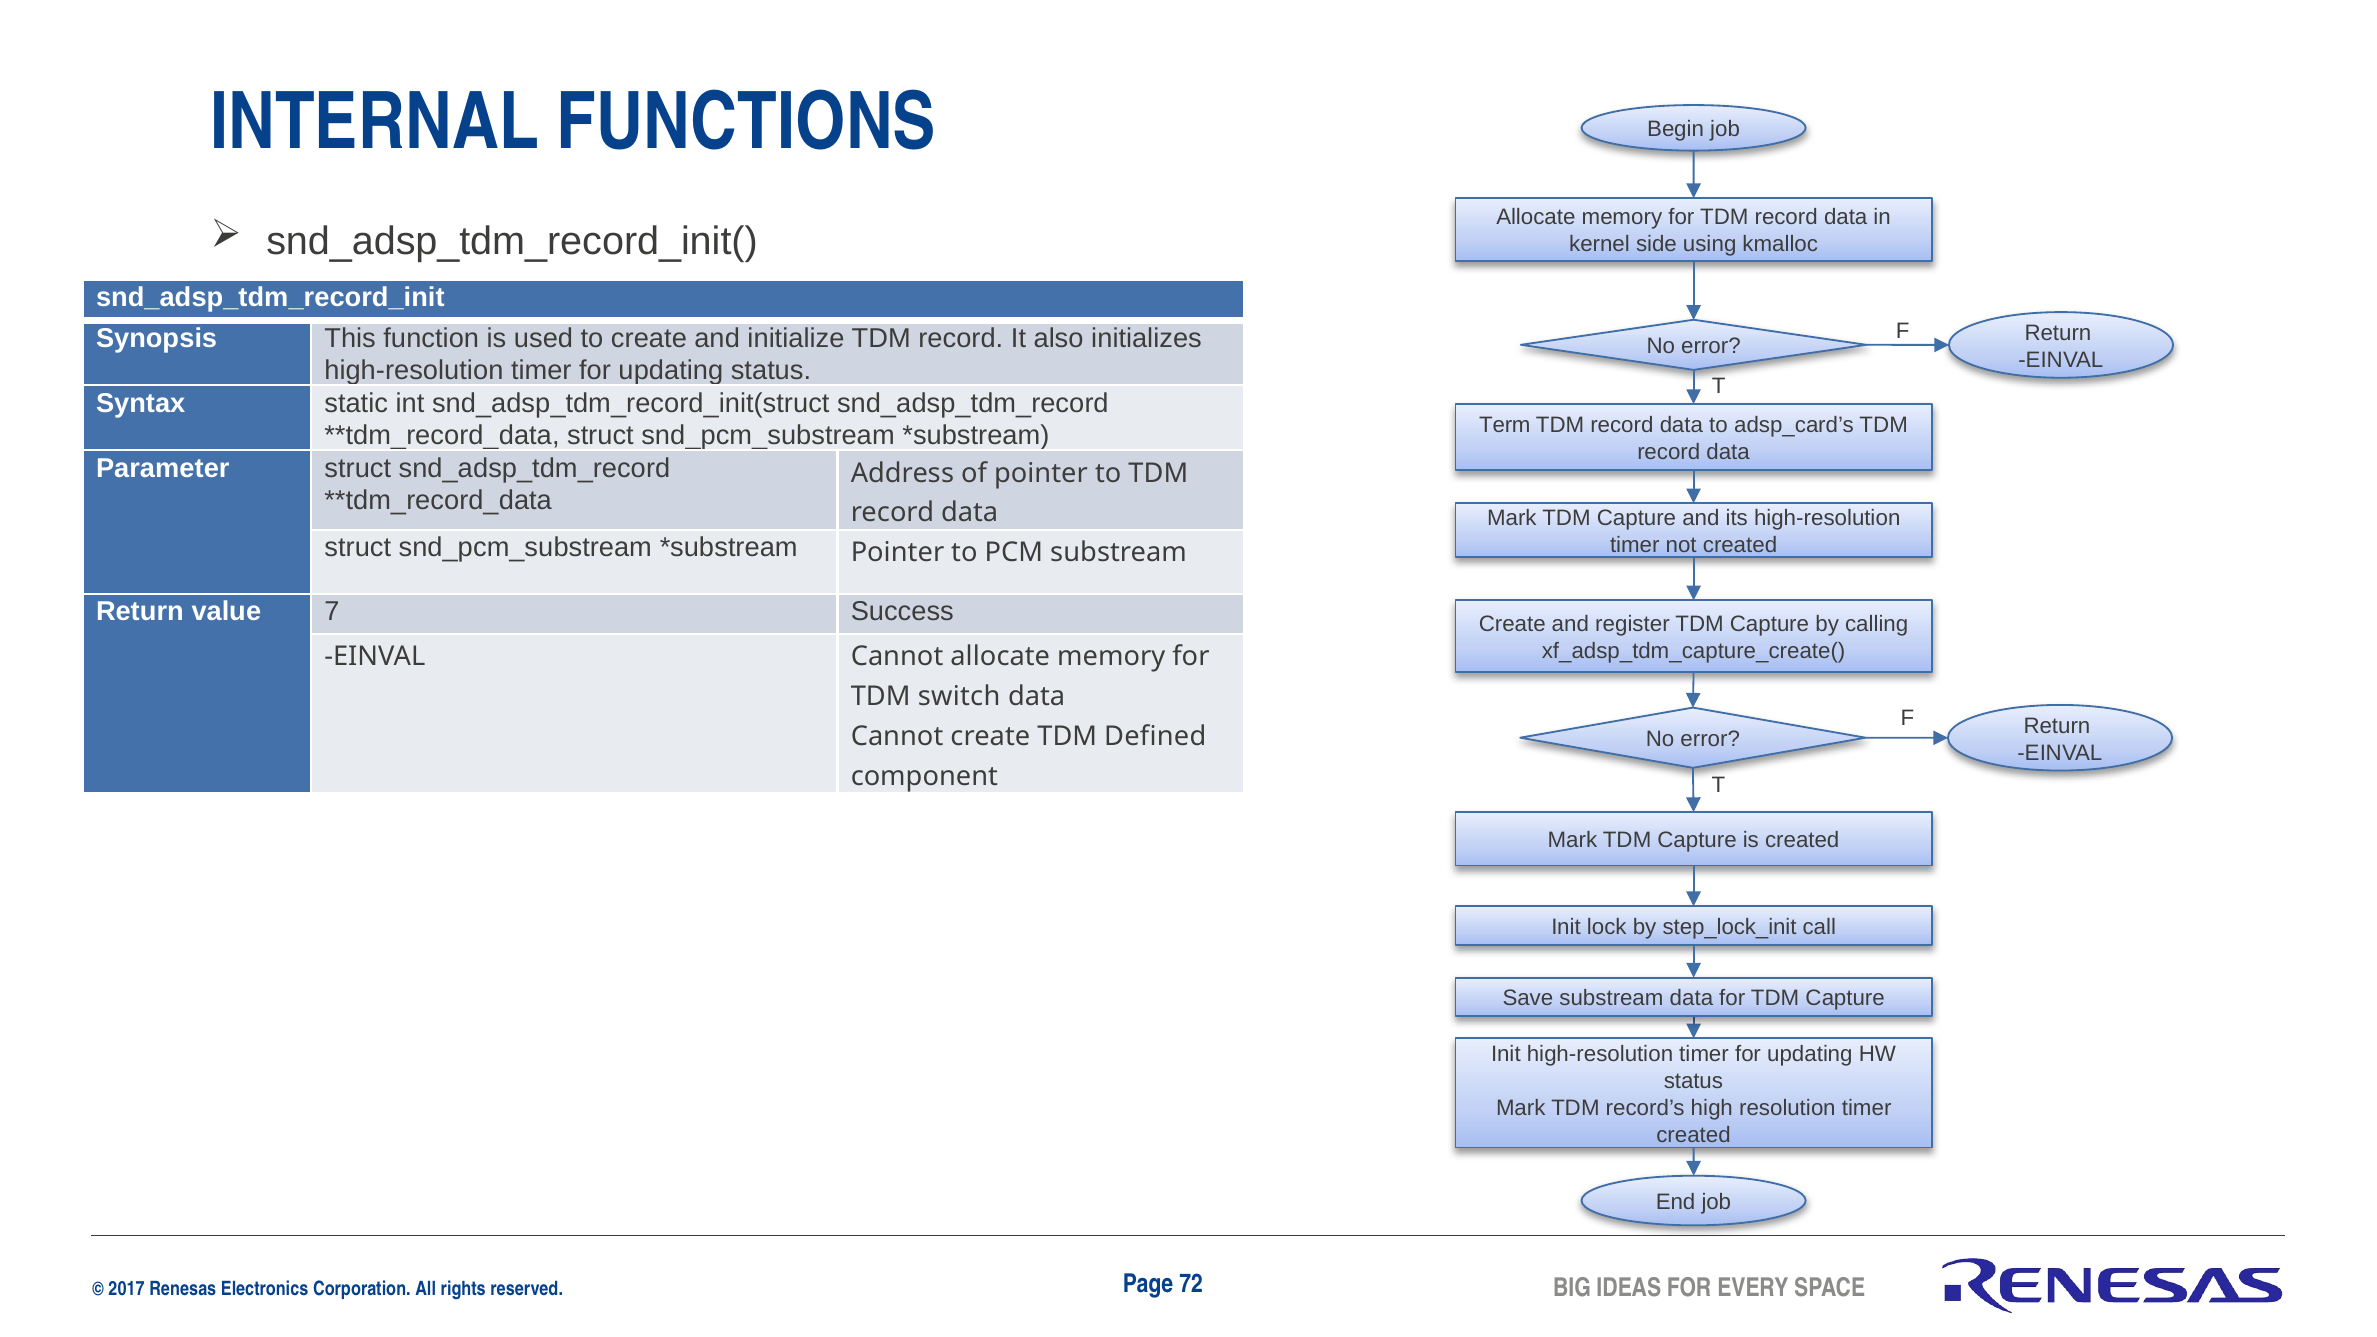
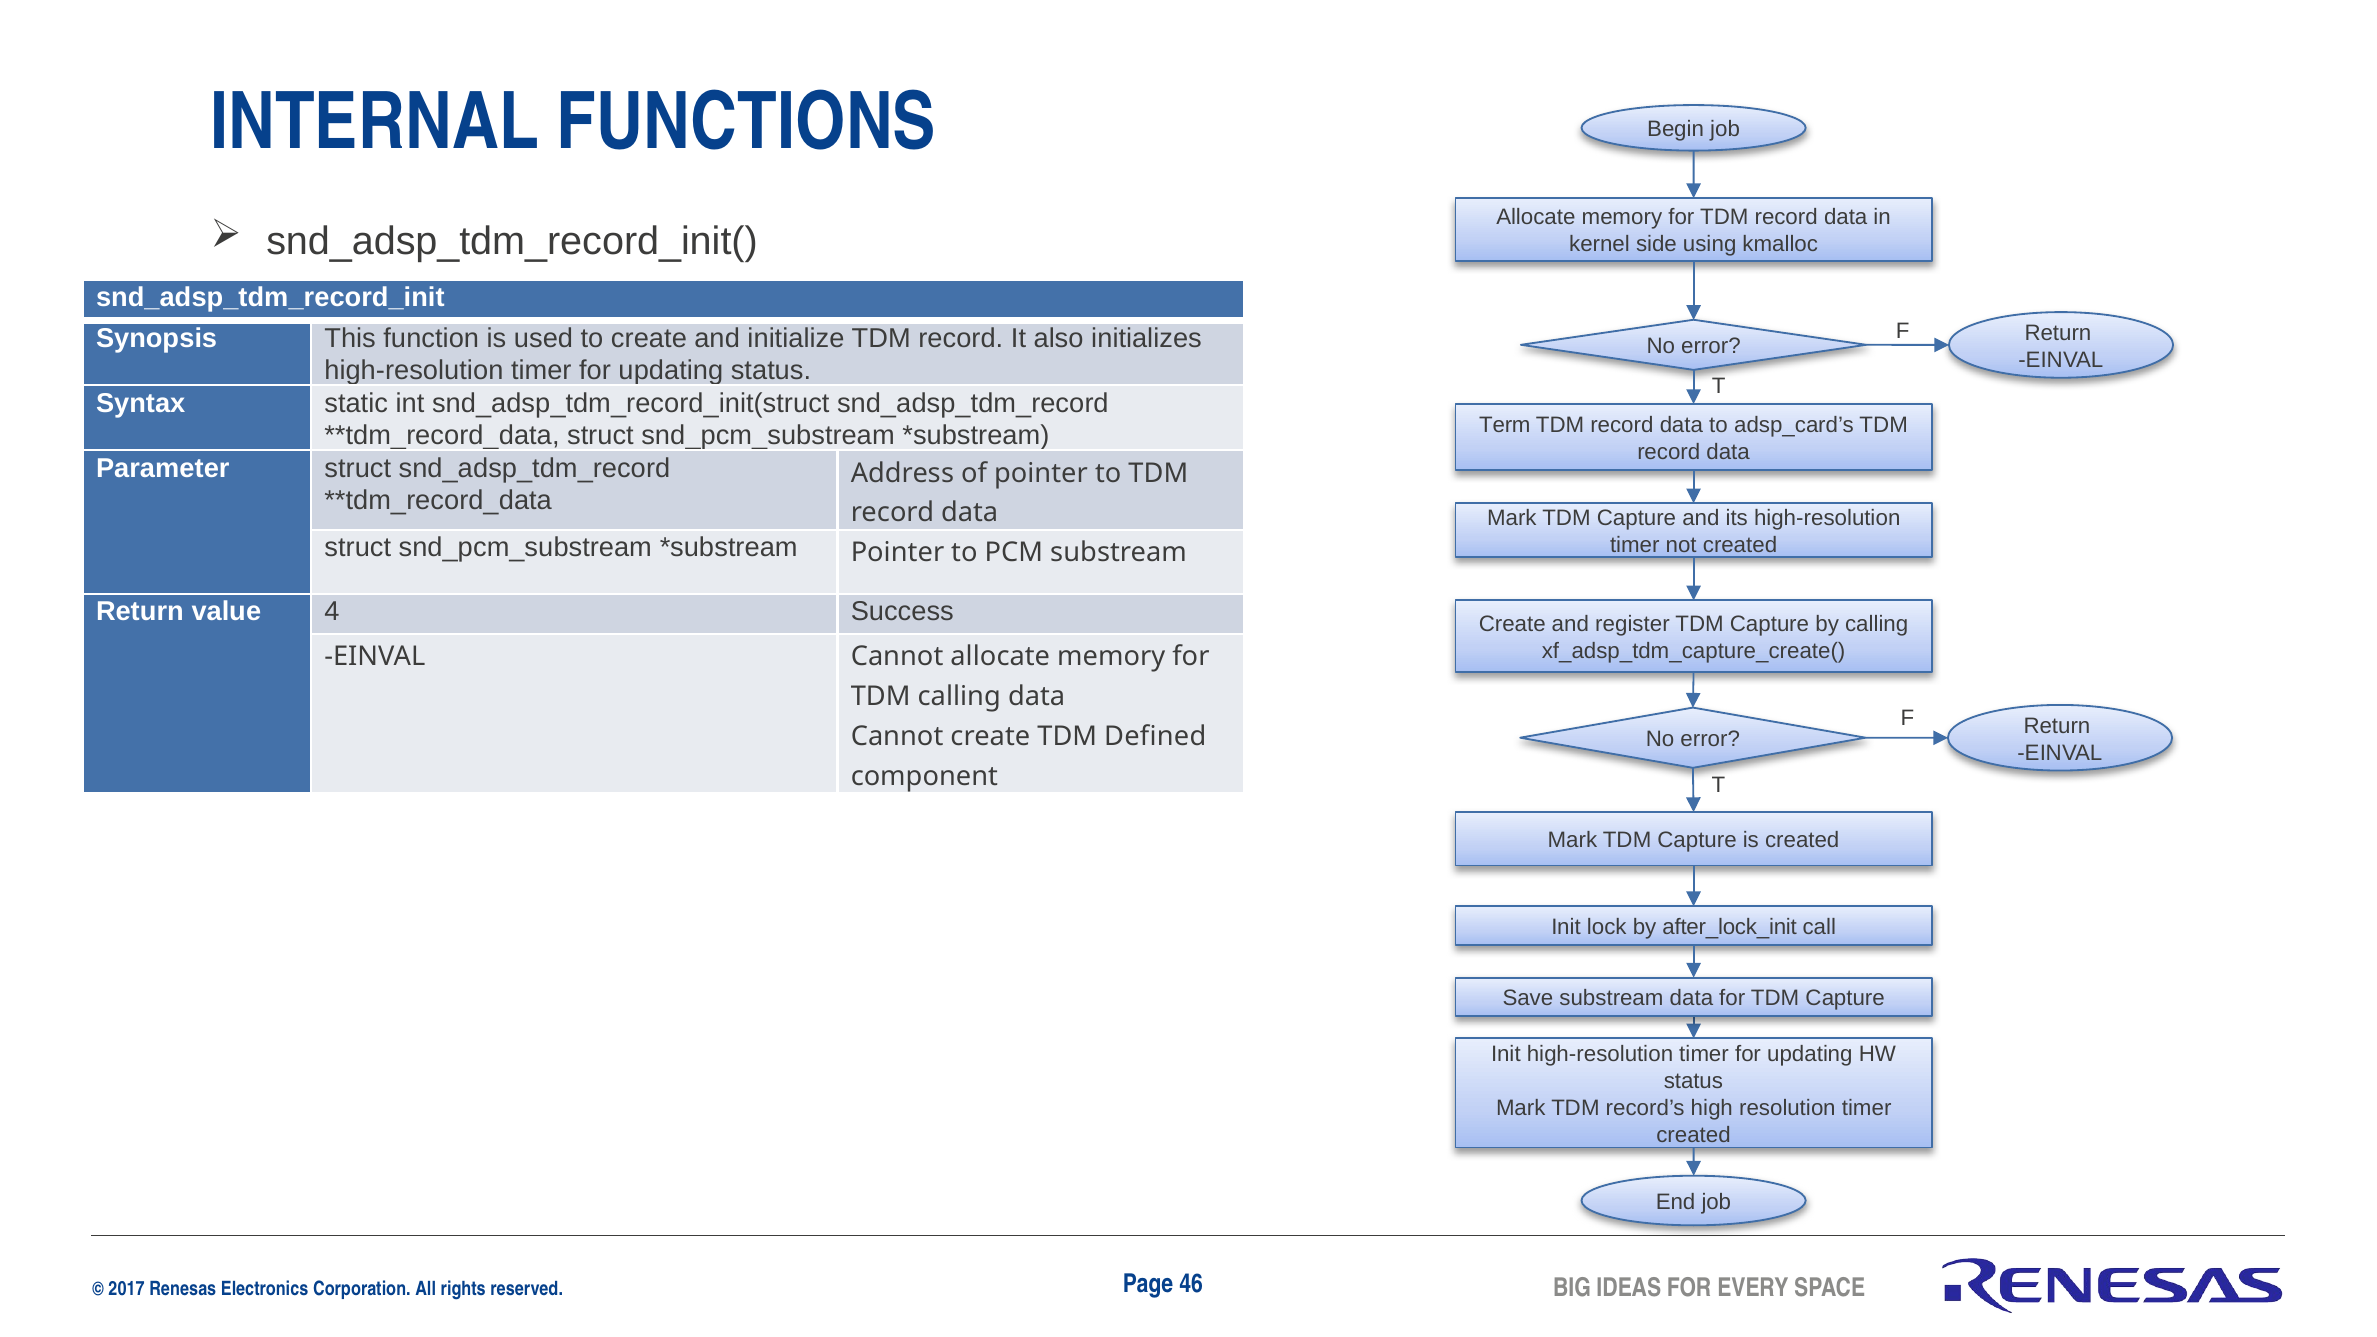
7: 7 -> 4 (332, 611)
TDM switch: switch -> calling (959, 697)
step_lock_init: step_lock_init -> after_lock_init (1730, 927)
72: 72 -> 46 (1191, 1284)
